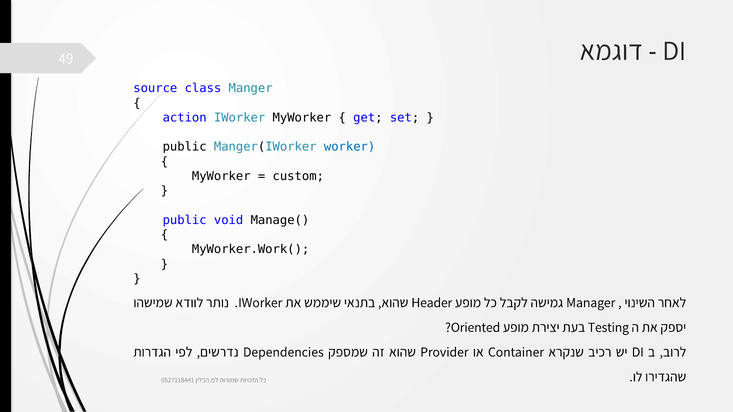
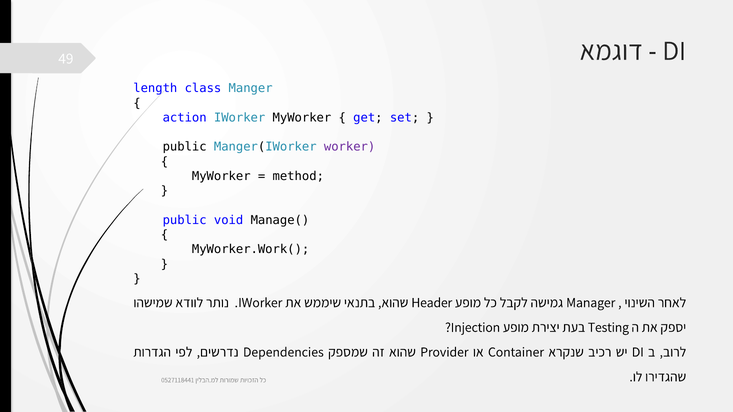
source: source -> length (155, 88)
worker colour: blue -> purple (350, 147)
custom: custom -> method (298, 176)
Oriented: Oriented -> Injection (475, 328)
